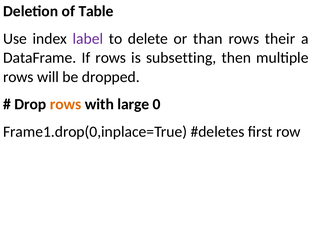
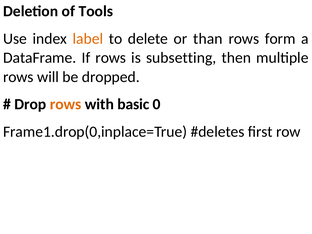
Table: Table -> Tools (96, 11)
label colour: purple -> orange (88, 39)
their: their -> form (280, 39)
large: large -> basic (133, 104)
